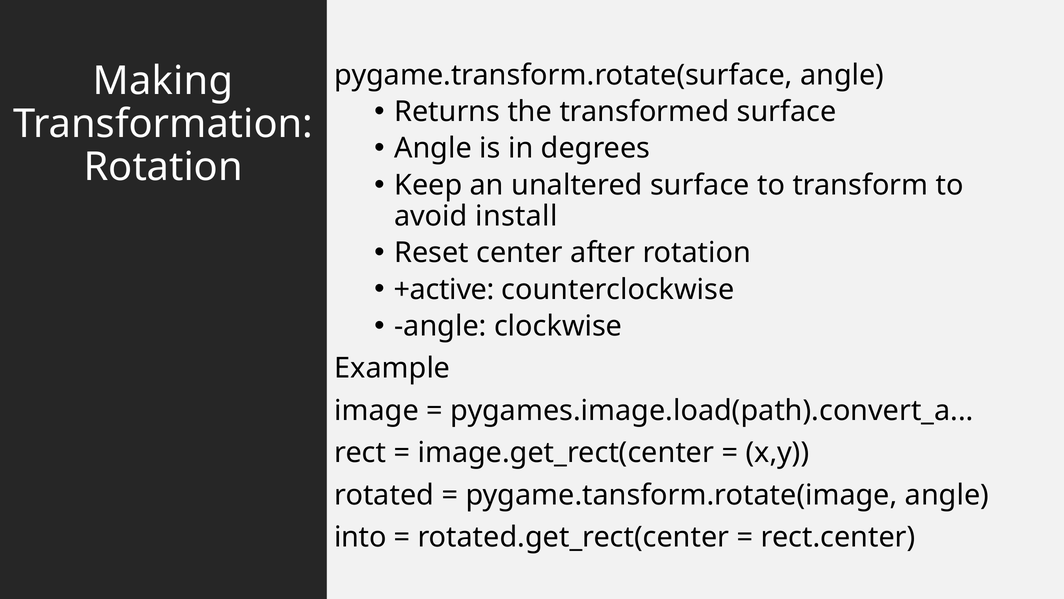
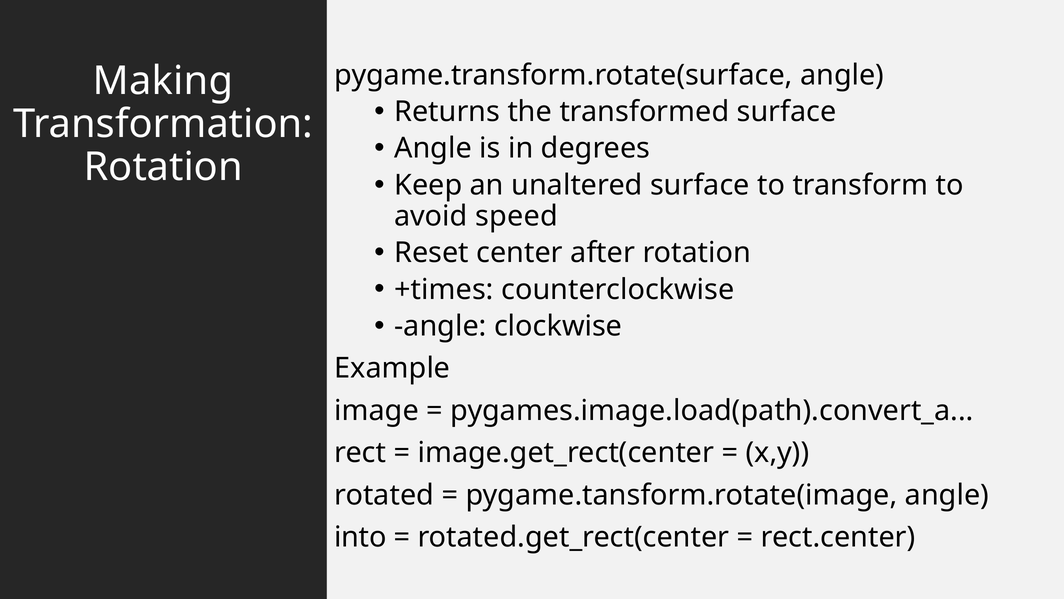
install: install -> speed (516, 216)
+active: +active -> +times (444, 289)
